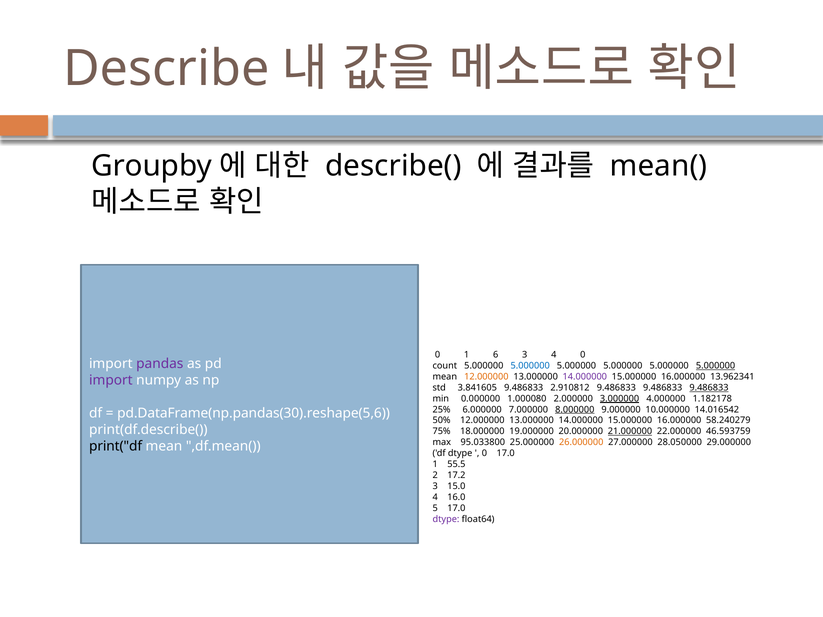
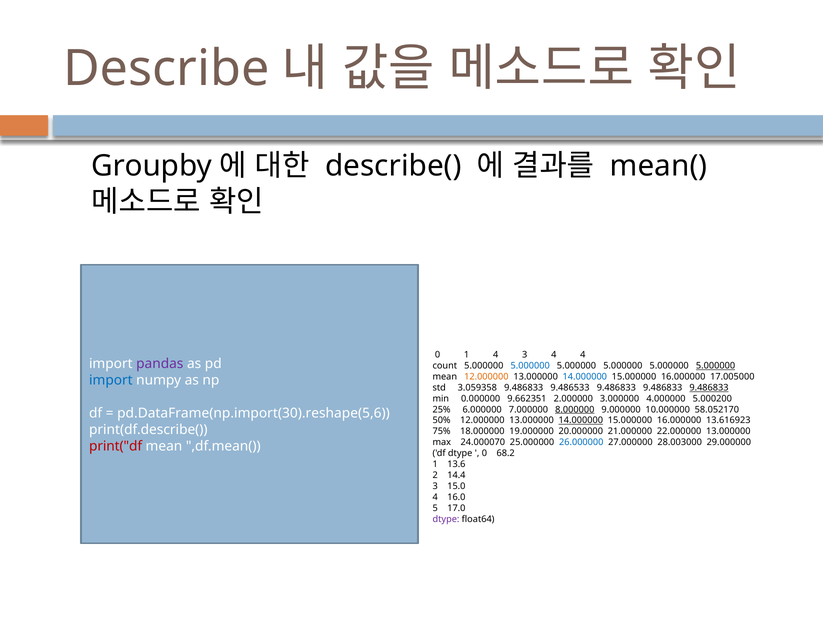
1 6: 6 -> 4 (496, 355)
4 0: 0 -> 4 (583, 355)
14.000000 colour: purple -> blue (585, 377)
13.962341: 13.962341 -> 17.005000 (732, 377)
import colour: purple -> blue (111, 380)
3.841605: 3.841605 -> 3.059358 (477, 388)
2.910812: 2.910812 -> 9.486533 (570, 388)
1.000080: 1.000080 -> 9.662351 (527, 399)
3.000000 underline: present -> none (620, 399)
1.182178: 1.182178 -> 5.000200 (712, 399)
14.016542: 14.016542 -> 58.052170 (717, 410)
pd.DataFrame(np.pandas(30).reshape(5,6: pd.DataFrame(np.pandas(30).reshape(5,6 -> pd.DataFrame(np.import(30).reshape(5,6 (253, 413)
14.000000 underline: none -> present (581, 421)
58.240279: 58.240279 -> 13.616923 (728, 421)
21.000000 underline: present -> none (630, 432)
22.000000 46.593759: 46.593759 -> 13.000000 (728, 432)
95.033800: 95.033800 -> 24.000070 (483, 443)
26.000000 colour: orange -> blue (581, 443)
28.050000: 28.050000 -> 28.003000 (680, 443)
print("df colour: black -> red (116, 446)
0 17.0: 17.0 -> 68.2 (506, 453)
55.5: 55.5 -> 13.6 (456, 464)
17.2: 17.2 -> 14.4 (456, 475)
